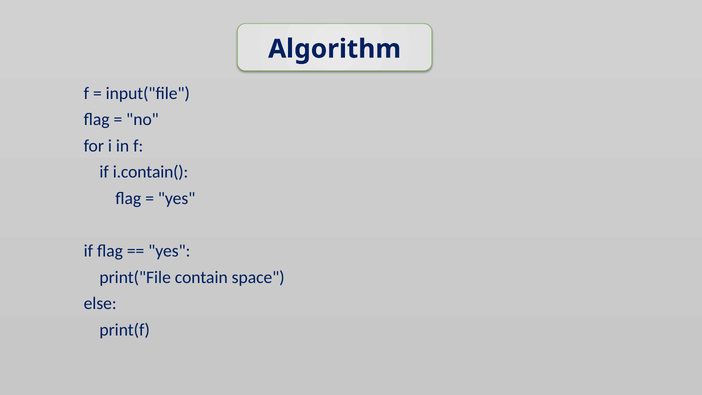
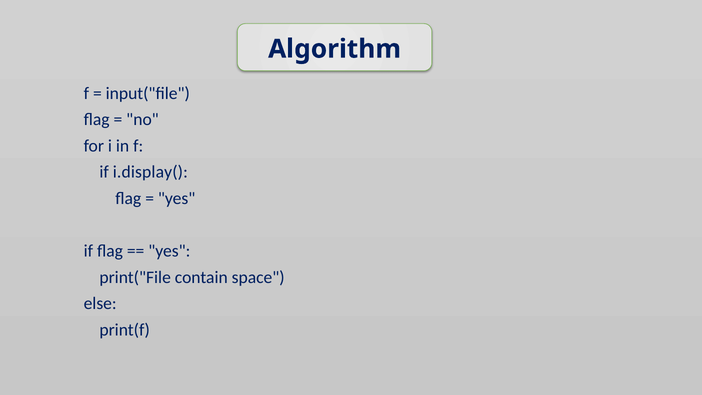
i.contain(: i.contain( -> i.display( (150, 172)
